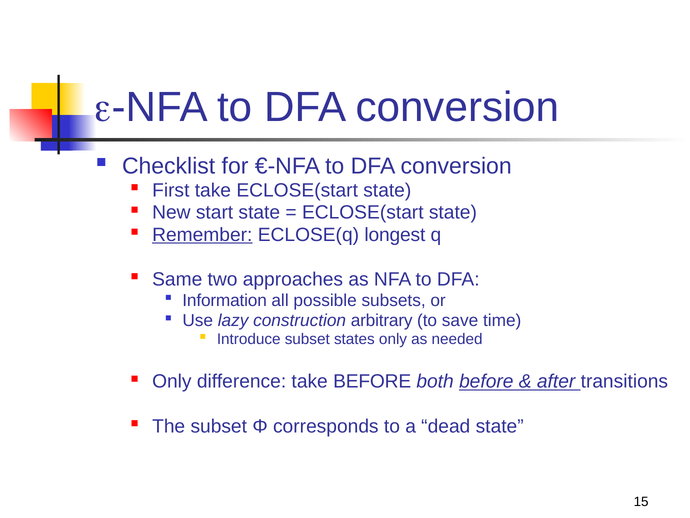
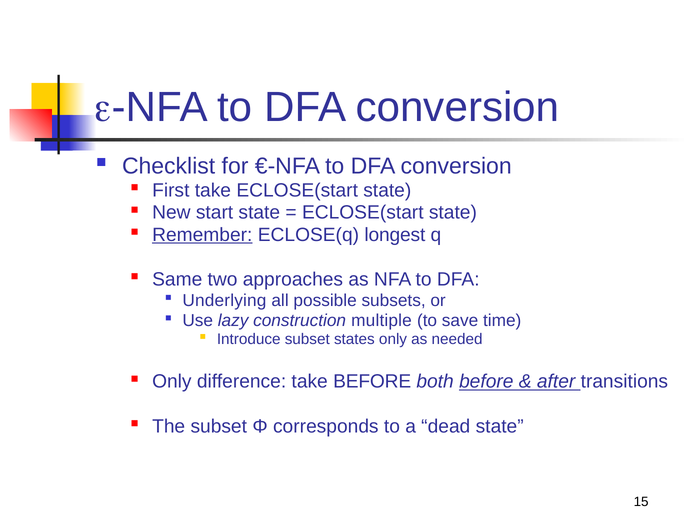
Information: Information -> Underlying (224, 300)
arbitrary: arbitrary -> multiple (382, 320)
